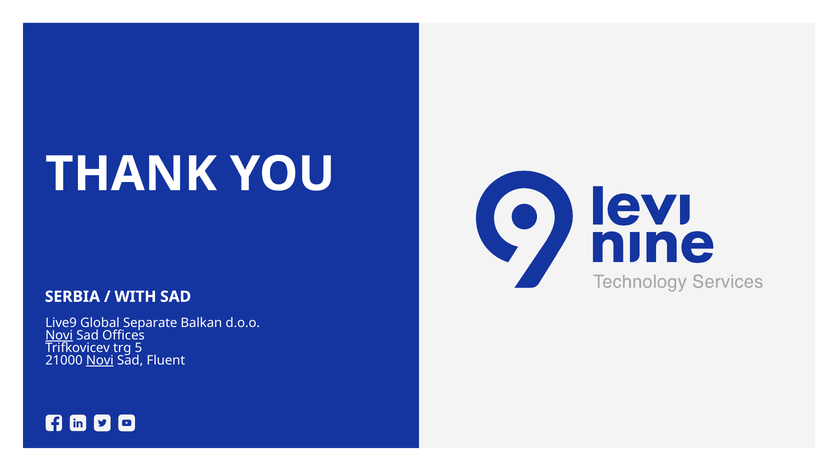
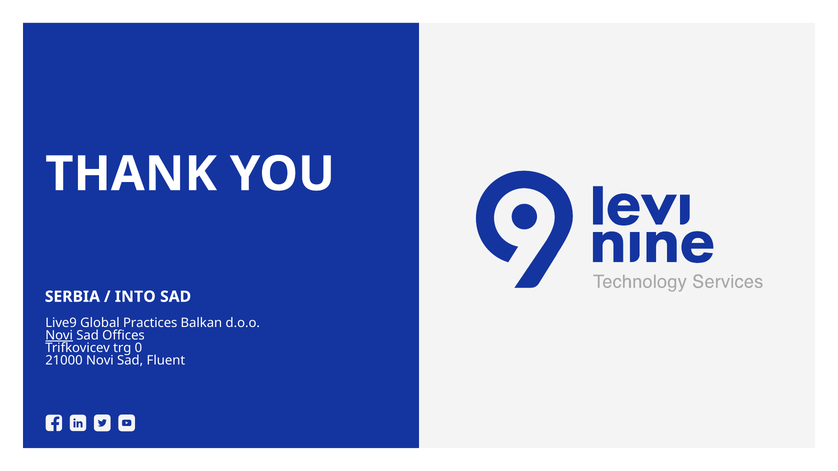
WITH: WITH -> INTO (135, 297)
Separate: Separate -> Practices (150, 323)
5: 5 -> 0 (138, 348)
Novi underline: present -> none (100, 361)
